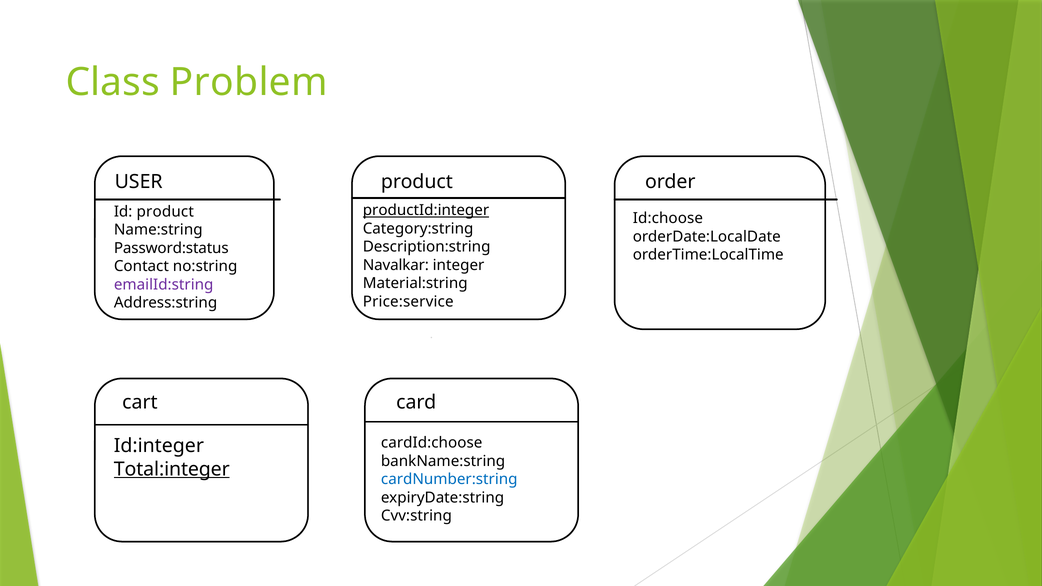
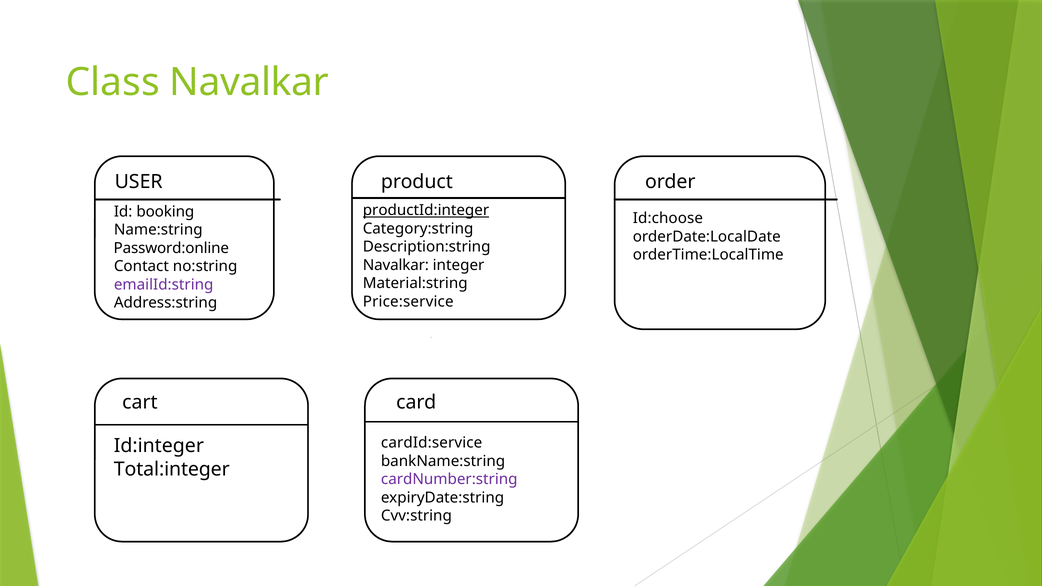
Class Problem: Problem -> Navalkar (249, 82)
Id product: product -> booking (165, 212)
Password:status: Password:status -> Password:online (171, 248)
cardId:choose: cardId:choose -> cardId:service (432, 443)
Total:integer underline: present -> none (172, 469)
cardNumber:string colour: blue -> purple (449, 479)
